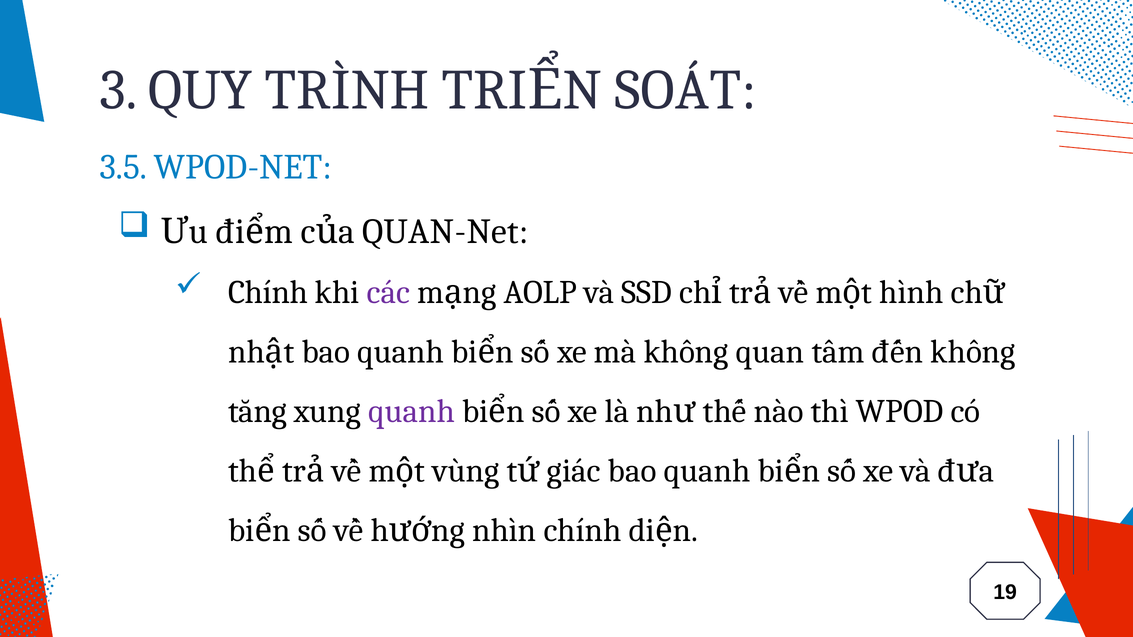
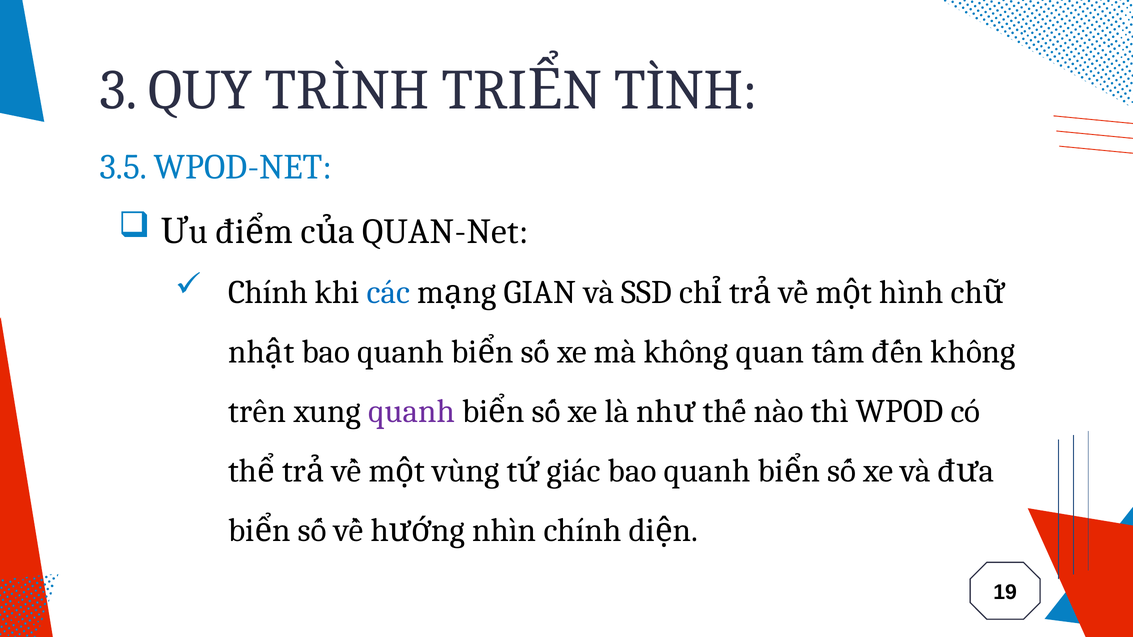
SOÁT: SOÁT -> TÌNH (686, 90)
các colour: purple -> blue (388, 292)
AOLP: AOLP -> GIAN (540, 292)
tăng: tăng -> trên (257, 411)
